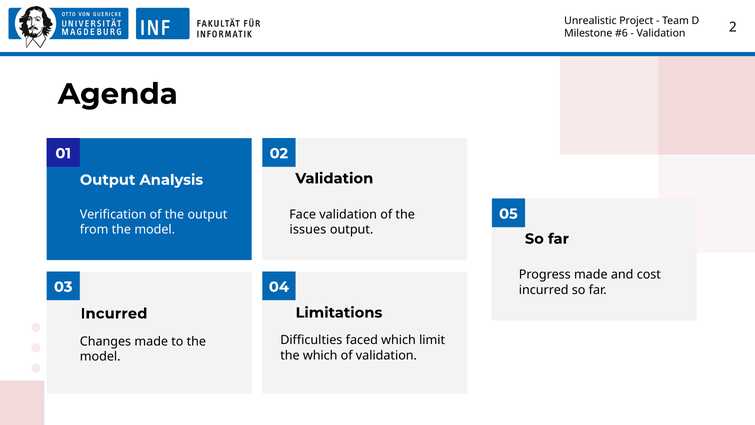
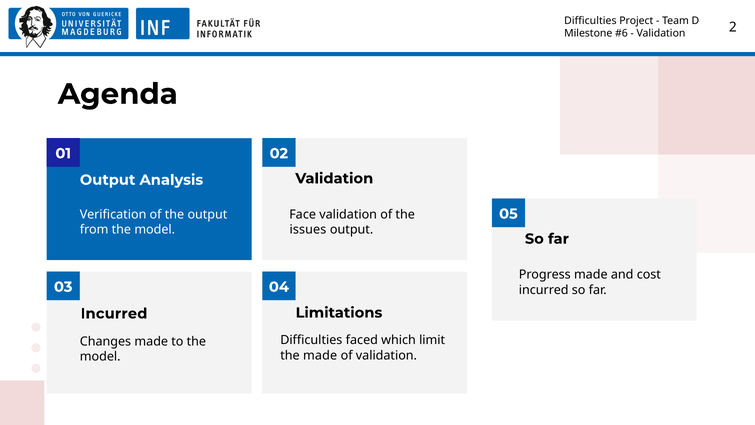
Unrealistic: Unrealistic -> Difficulties (590, 21)
the which: which -> made (320, 355)
